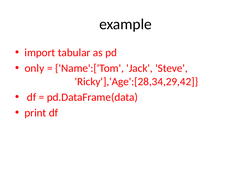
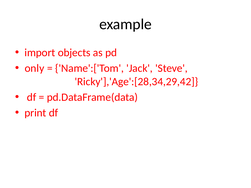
tabular: tabular -> objects (74, 53)
